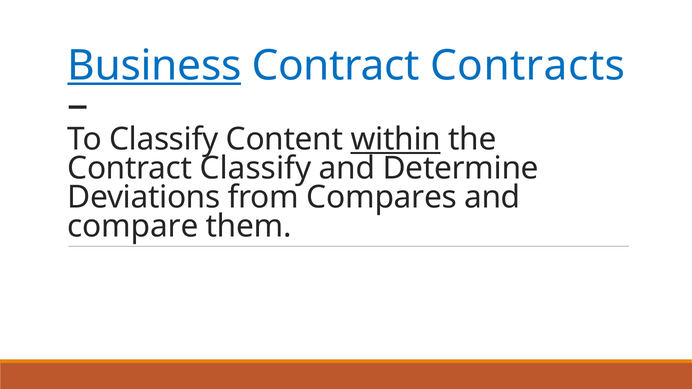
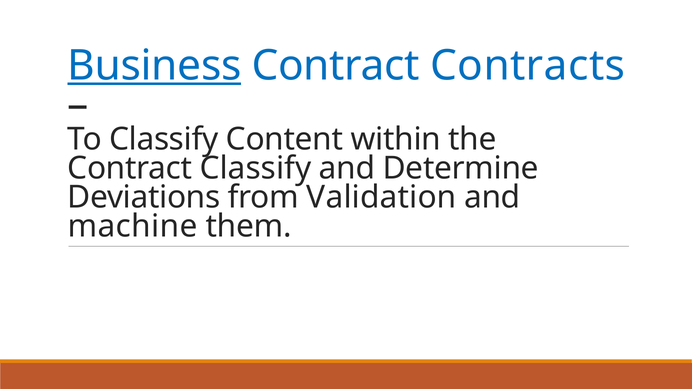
within underline: present -> none (396, 139)
Compares: Compares -> Validation (381, 198)
compare: compare -> machine (133, 227)
